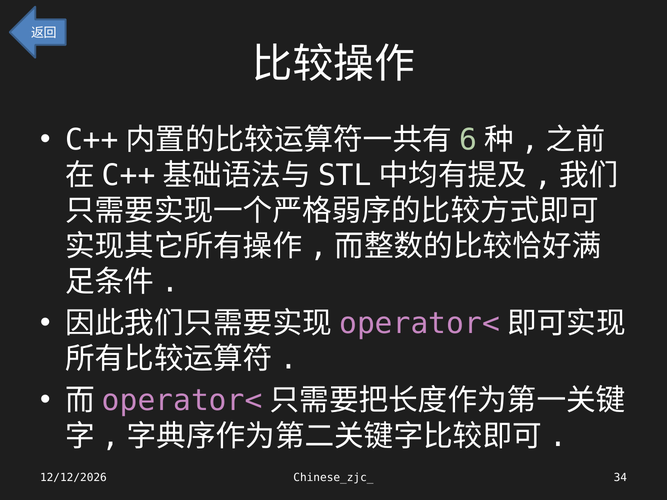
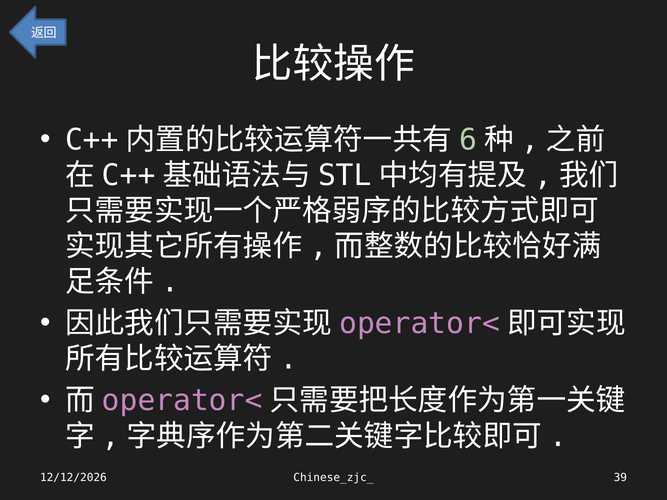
34: 34 -> 39 (620, 478)
